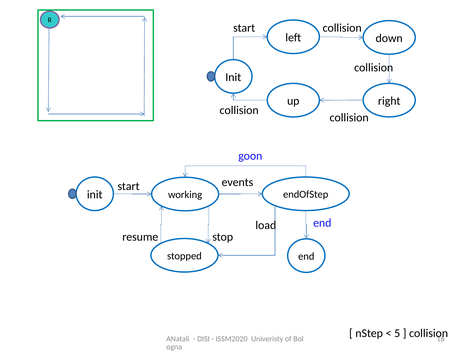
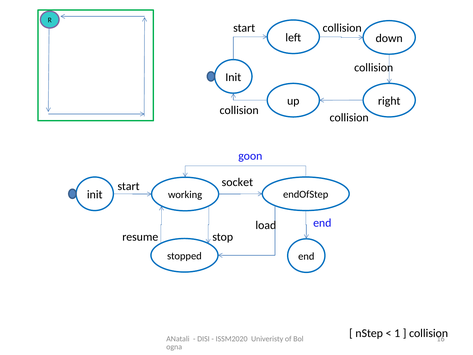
events: events -> socket (237, 182)
5: 5 -> 1 (397, 333)
